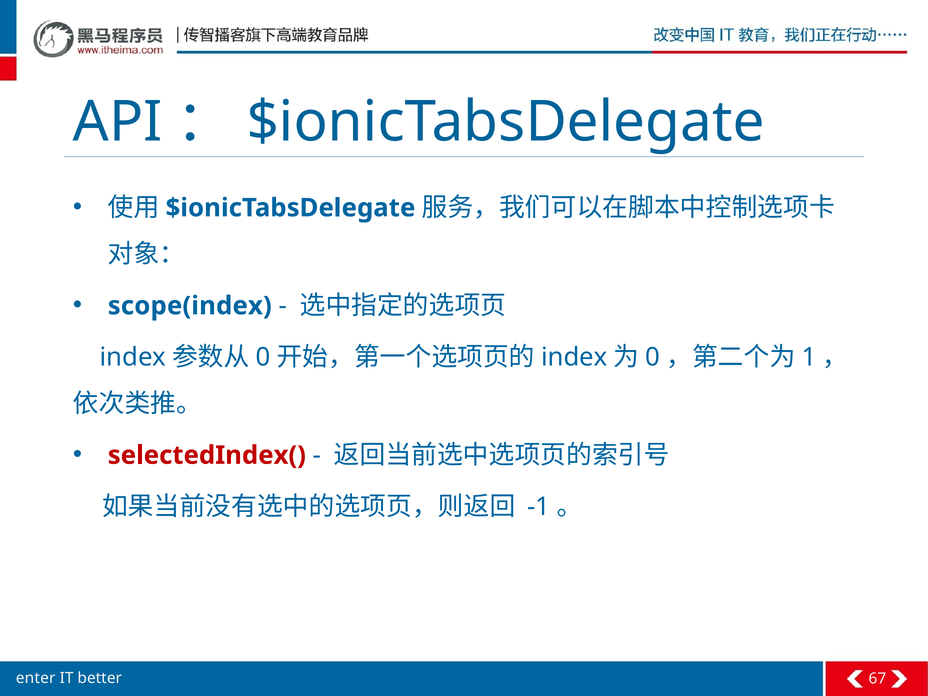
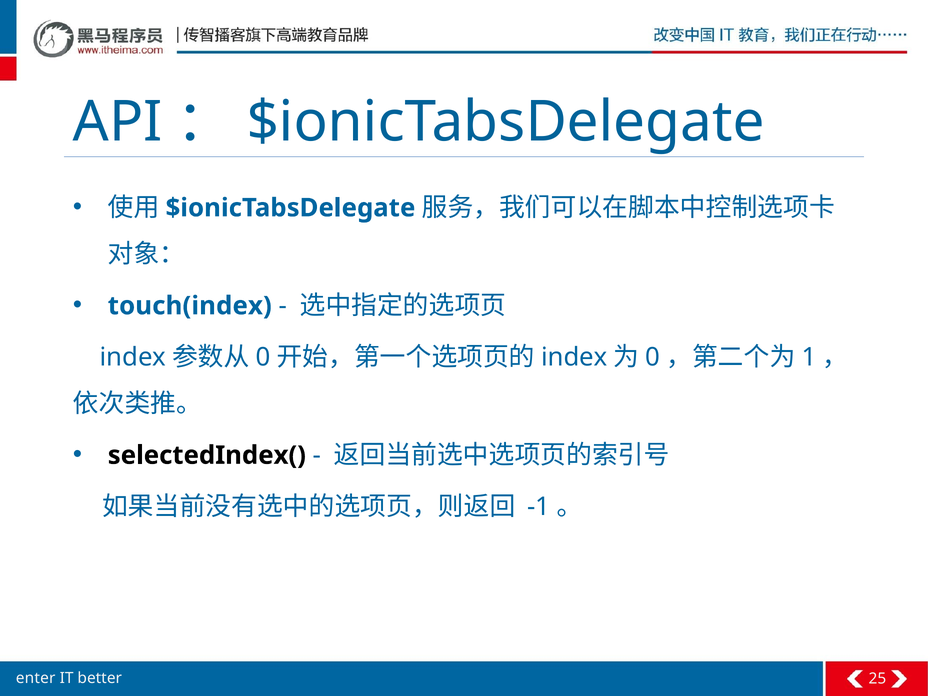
scope(index: scope(index -> touch(index (190, 306)
selectedIndex( colour: red -> black (207, 455)
67: 67 -> 25 (877, 679)
